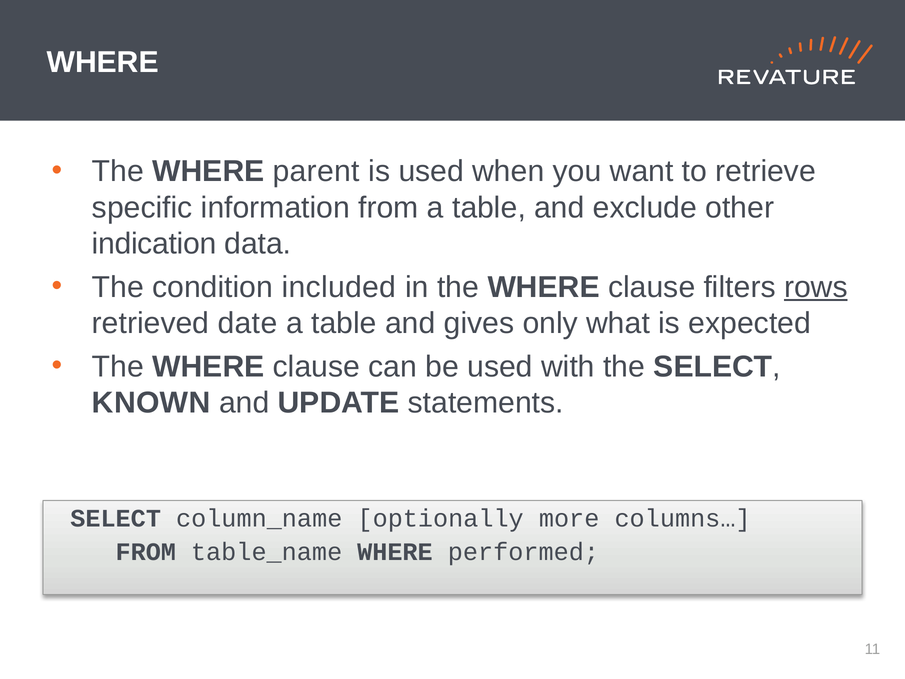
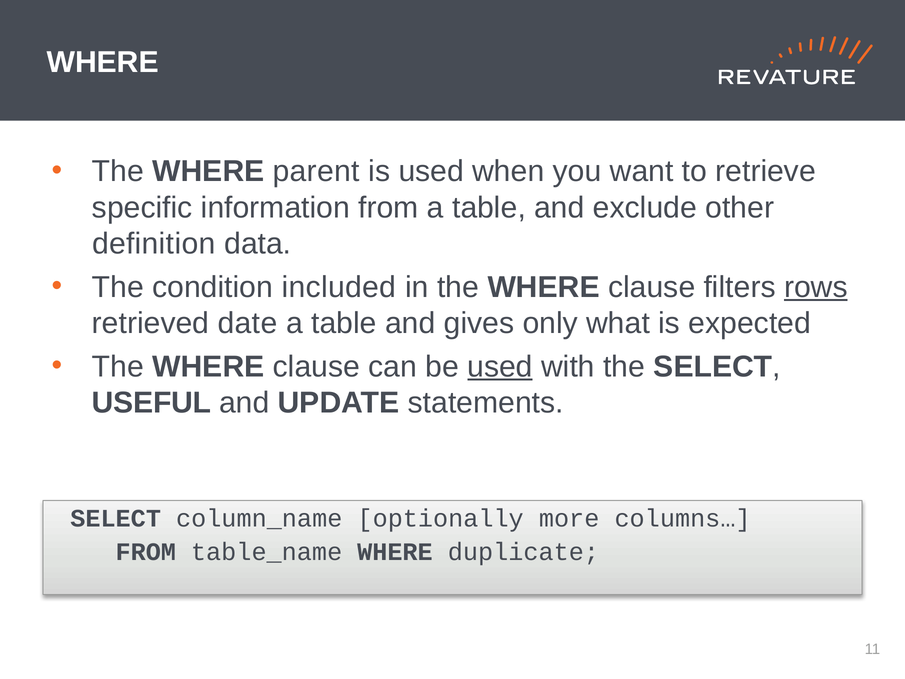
indication: indication -> definition (154, 244)
used underline: none -> present (500, 366)
KNOWN: KNOWN -> USEFUL (152, 403)
performed: performed -> duplicate (523, 552)
